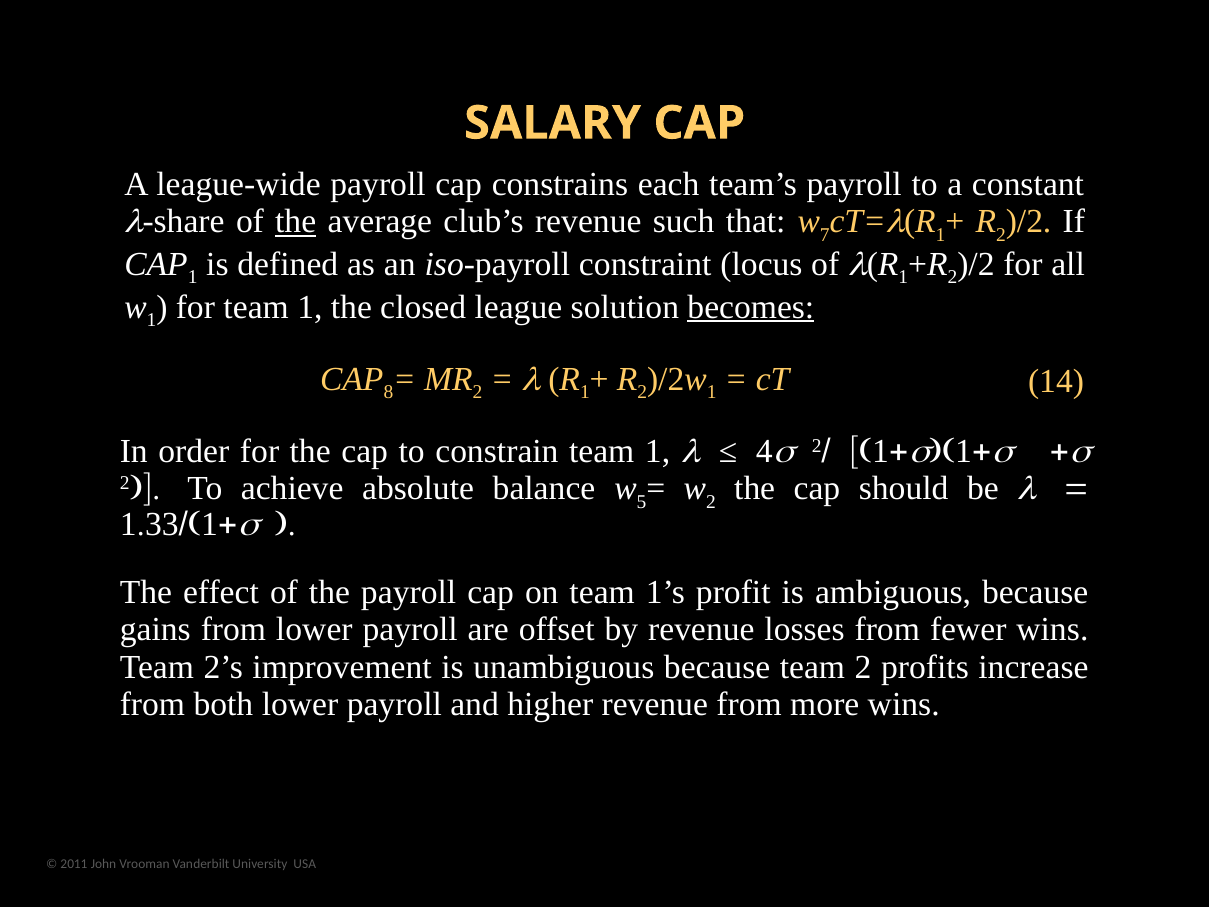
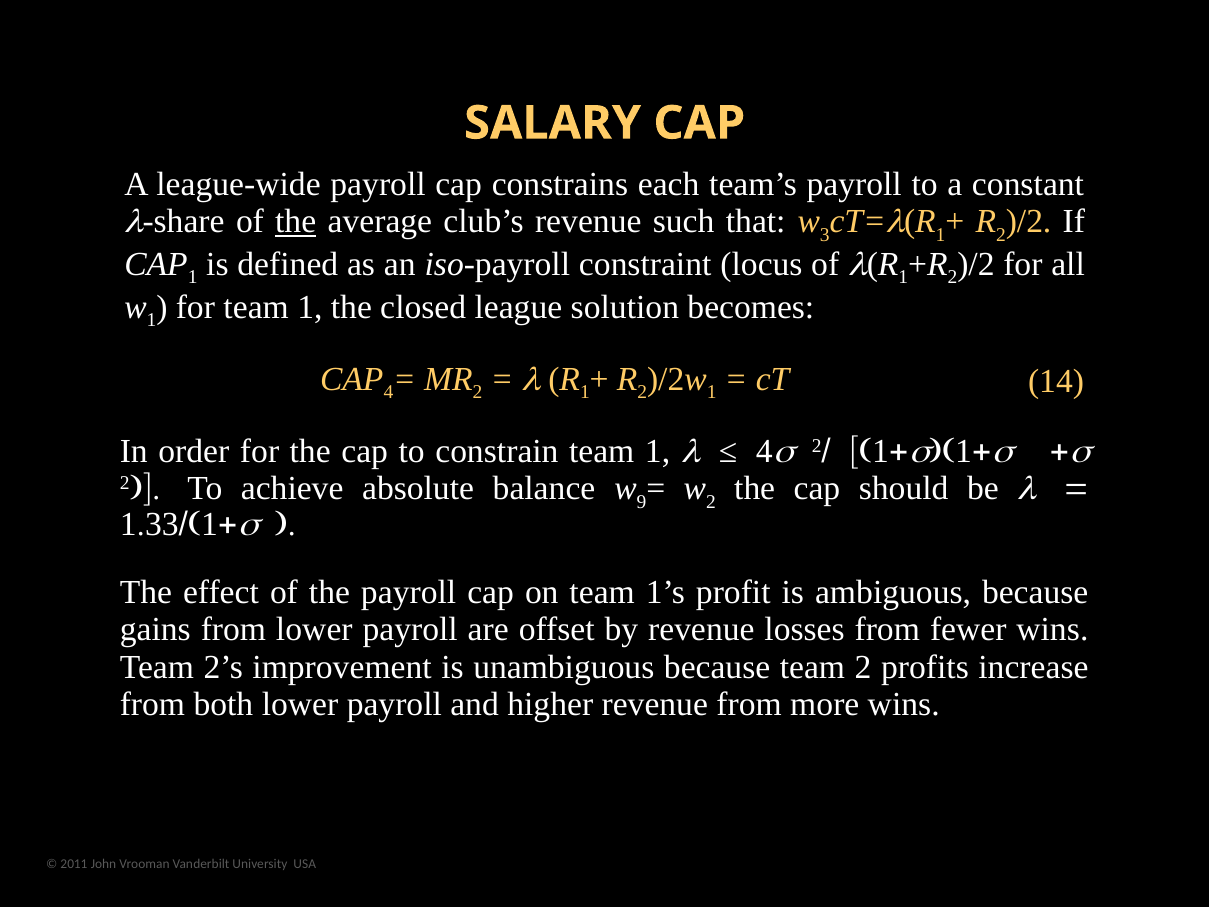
7: 7 -> 3 (825, 235)
becomes underline: present -> none (751, 307)
8: 8 -> 4 (388, 392)
5: 5 -> 9 (641, 502)
